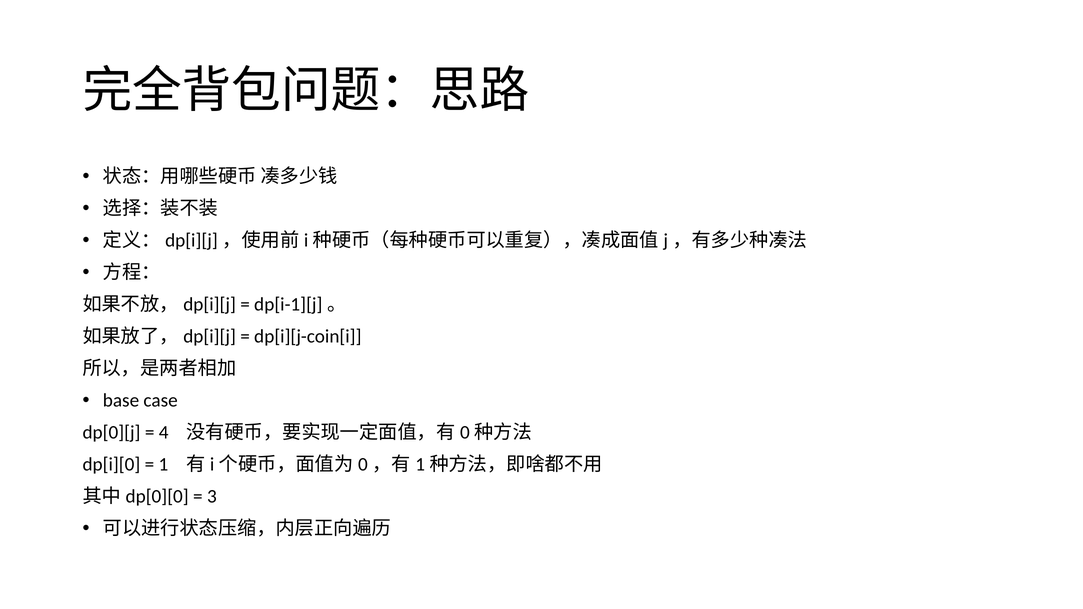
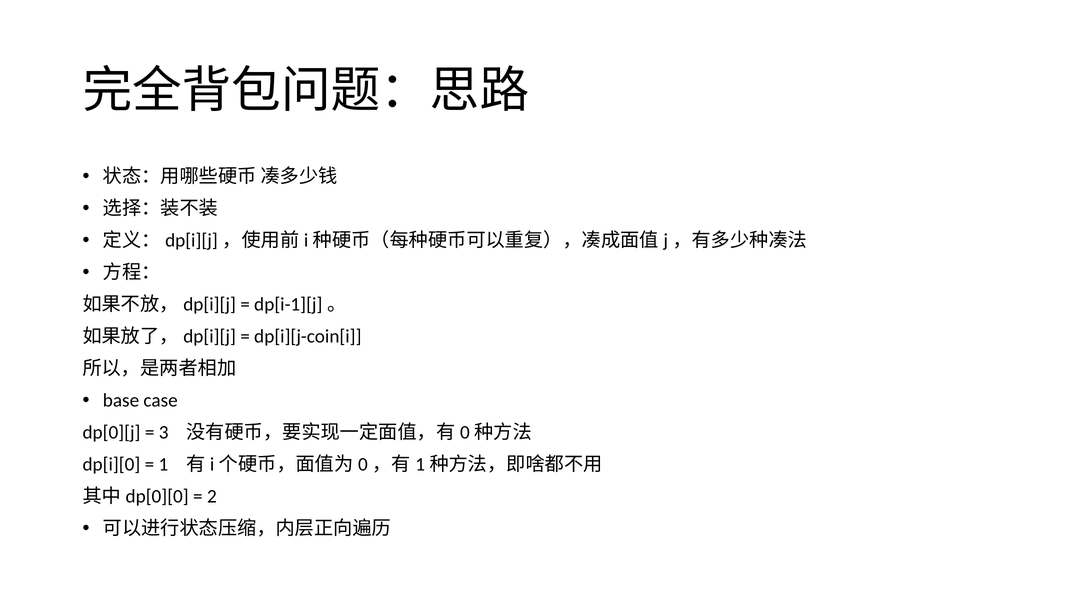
4: 4 -> 3 (164, 433)
3: 3 -> 2 (212, 497)
